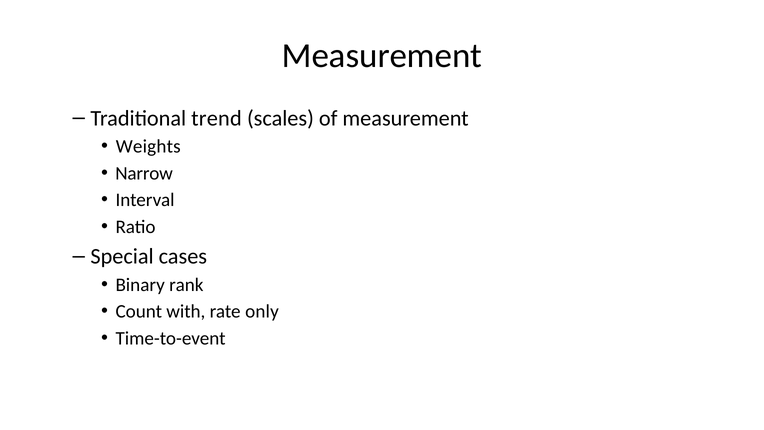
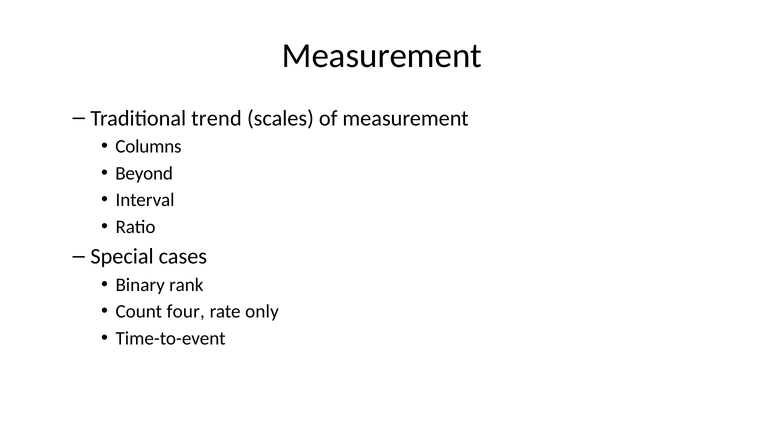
Weights: Weights -> Columns (148, 147)
Narrow: Narrow -> Beyond (144, 173)
with: with -> four (186, 311)
